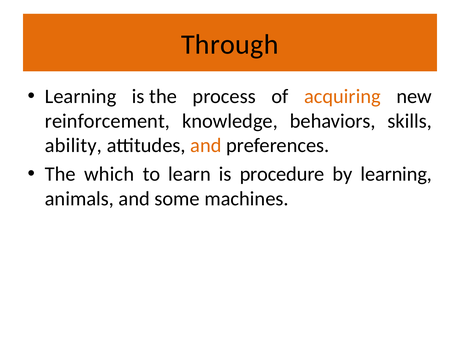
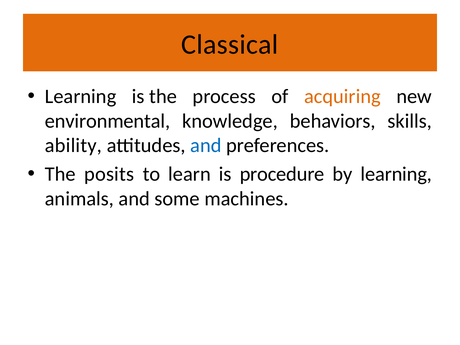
Through: Through -> Classical (230, 45)
reinforcement: reinforcement -> environmental (108, 121)
and colour: orange -> blue (206, 146)
which: which -> posits (109, 174)
